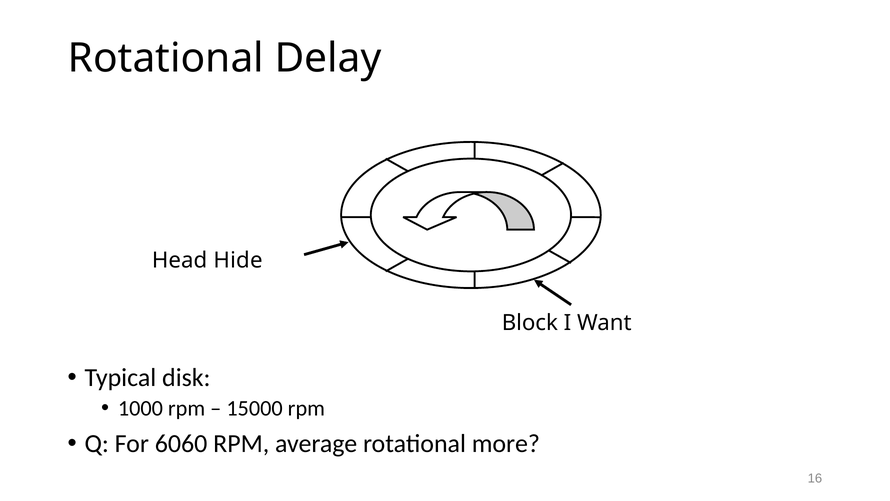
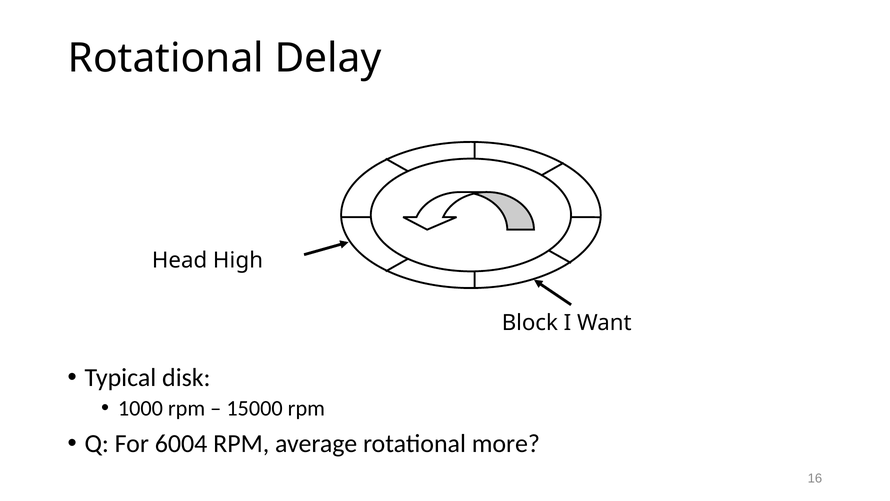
Hide: Hide -> High (238, 260)
6060: 6060 -> 6004 (181, 443)
